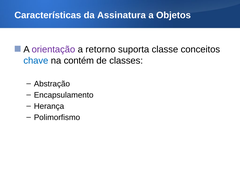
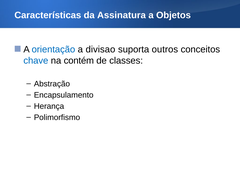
orientação colour: purple -> blue (53, 49)
retorno: retorno -> divisao (100, 49)
classe: classe -> outros (165, 49)
